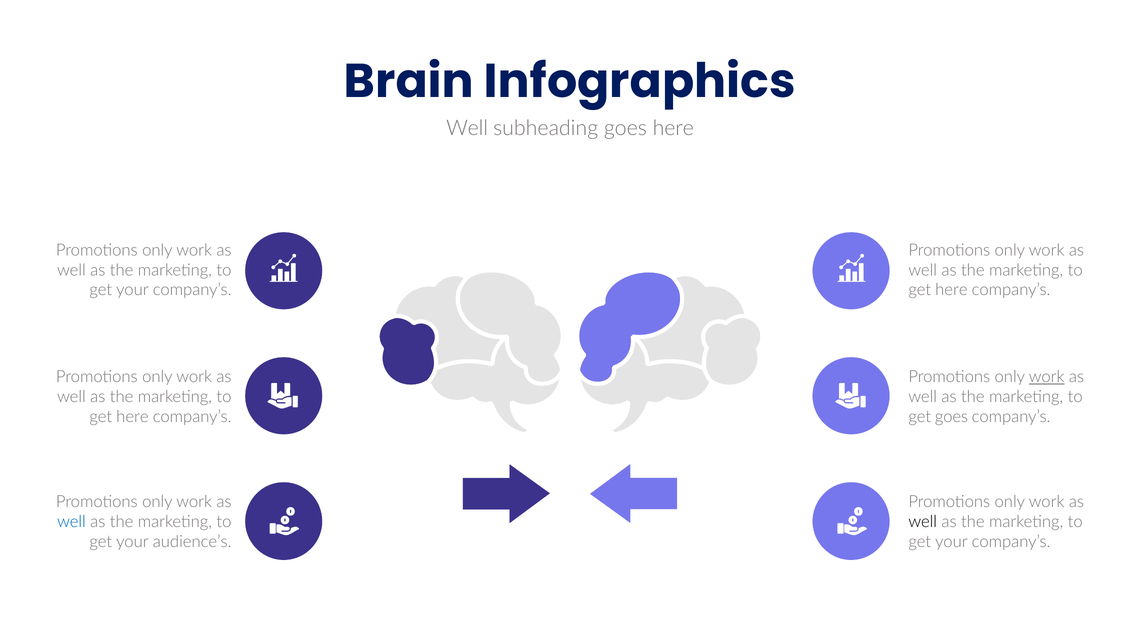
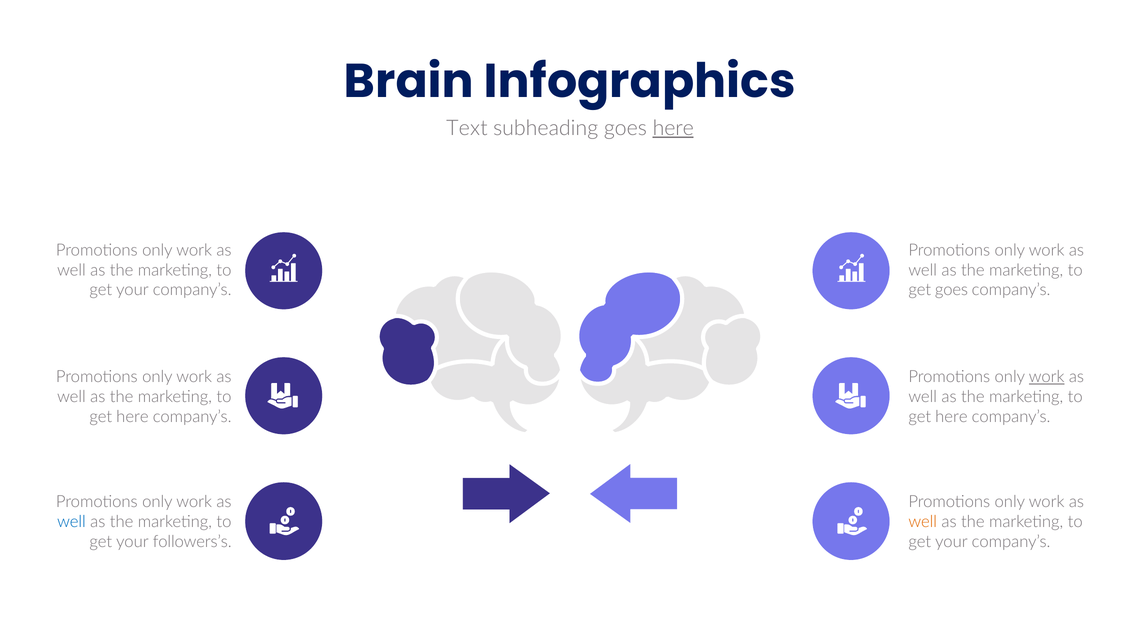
Well: Well -> Text (467, 128)
here underline: none -> present (673, 128)
here: here -> goes (951, 290)
goes: goes -> here (951, 416)
well colour: black -> orange (923, 521)
audience’s: audience’s -> followers’s (192, 541)
